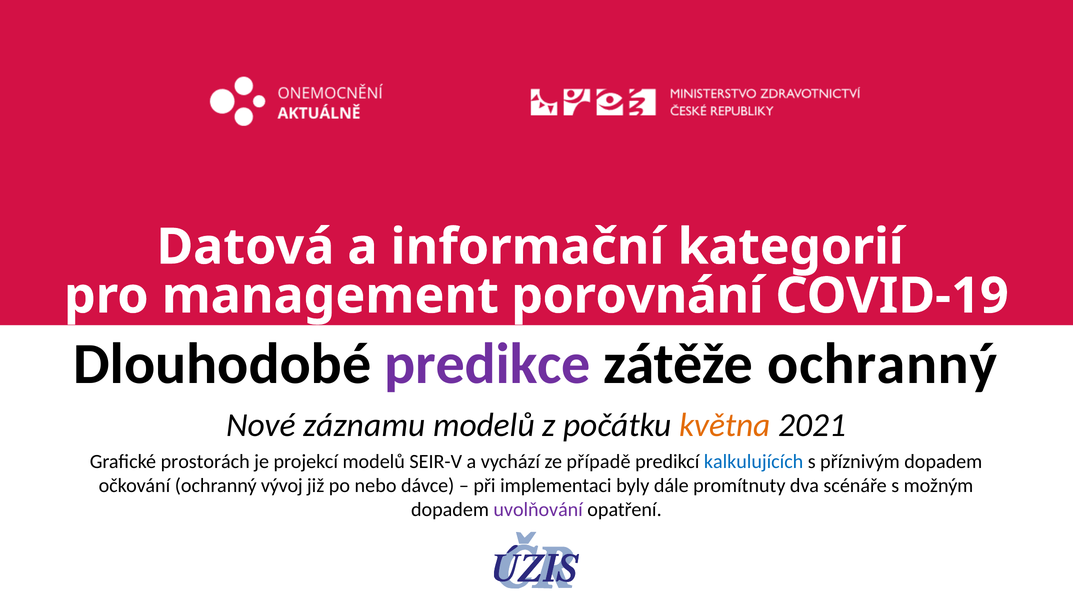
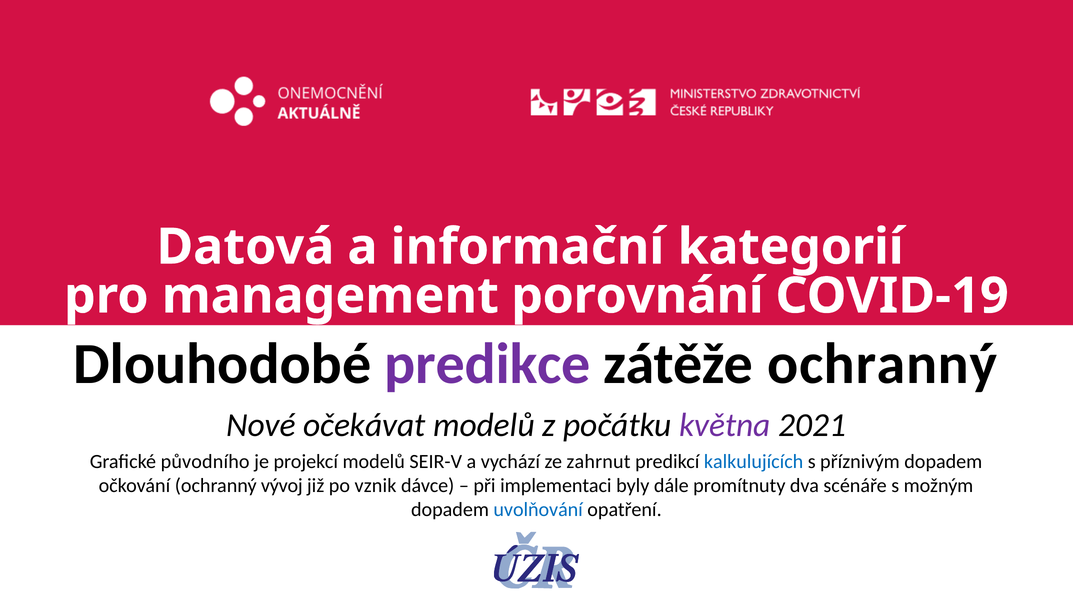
záznamu: záznamu -> očekávat (364, 425)
května colour: orange -> purple (725, 425)
prostorách: prostorách -> původního (205, 461)
případě: případě -> zahrnut (599, 461)
nebo: nebo -> vznik (375, 485)
uvolňování colour: purple -> blue (538, 509)
